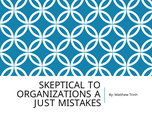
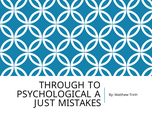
SKEPTICAL: SKEPTICAL -> THROUGH (62, 85)
ORGANIZATIONS: ORGANIZATIONS -> PSYCHOLOGICAL (54, 94)
